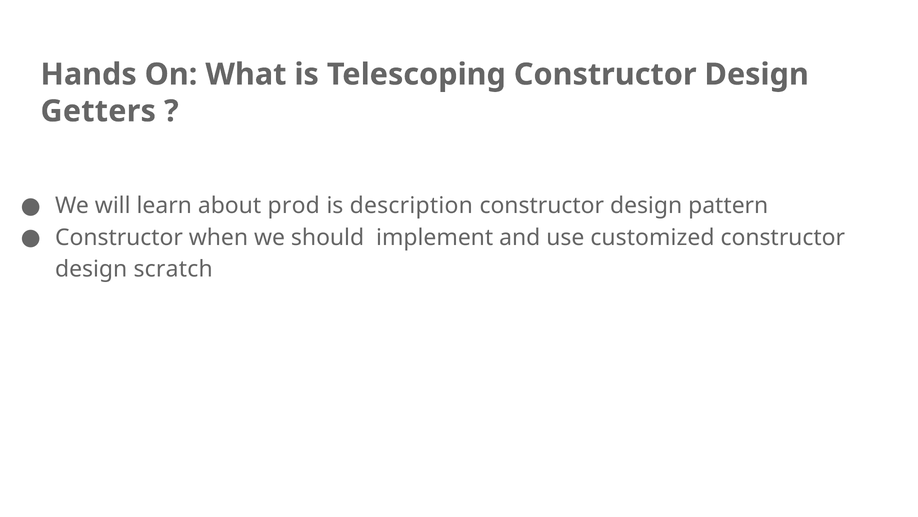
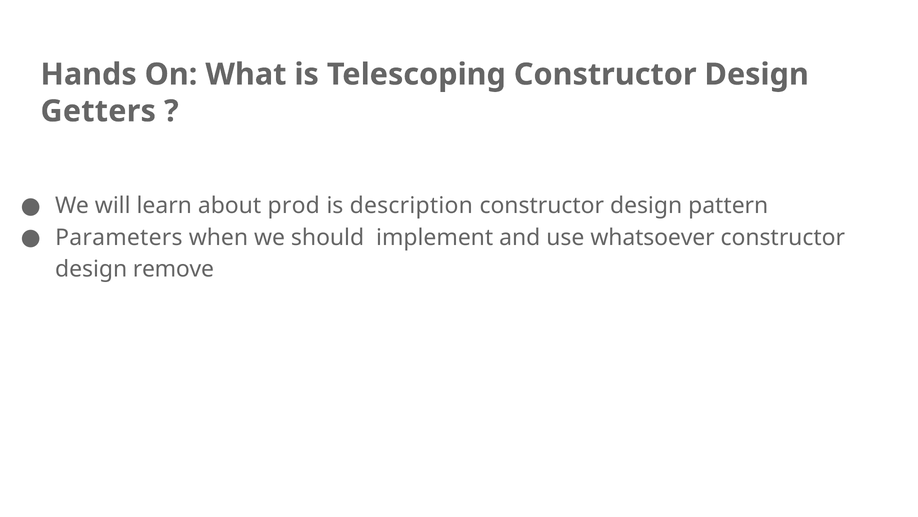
Constructor: Constructor -> Parameters (119, 237)
customized: customized -> whatsoever (653, 237)
scratch: scratch -> remove (173, 269)
